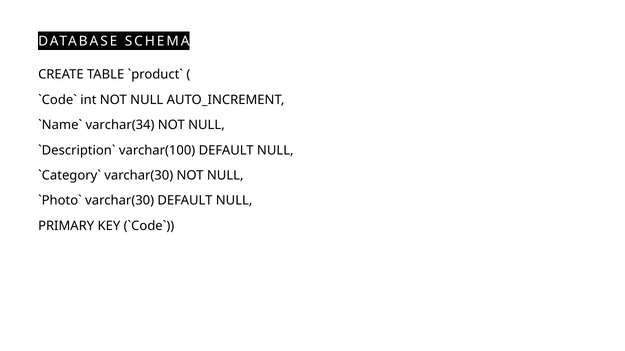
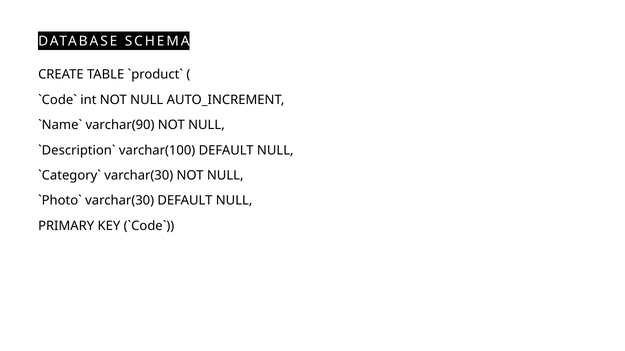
varchar(34: varchar(34 -> varchar(90 (120, 125)
